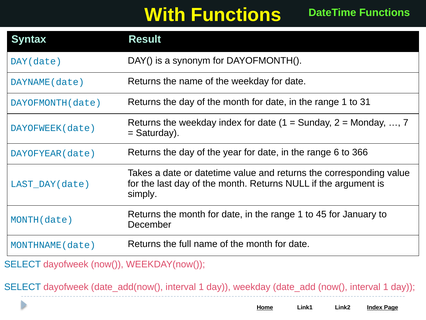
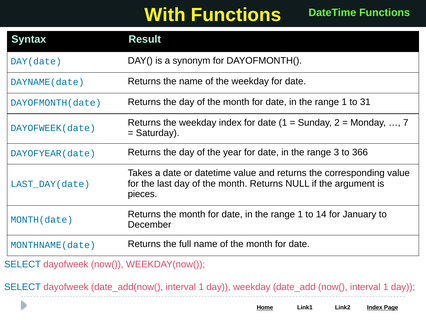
6: 6 -> 3 (336, 152)
simply: simply -> pieces (142, 194)
45: 45 -> 14 (321, 214)
